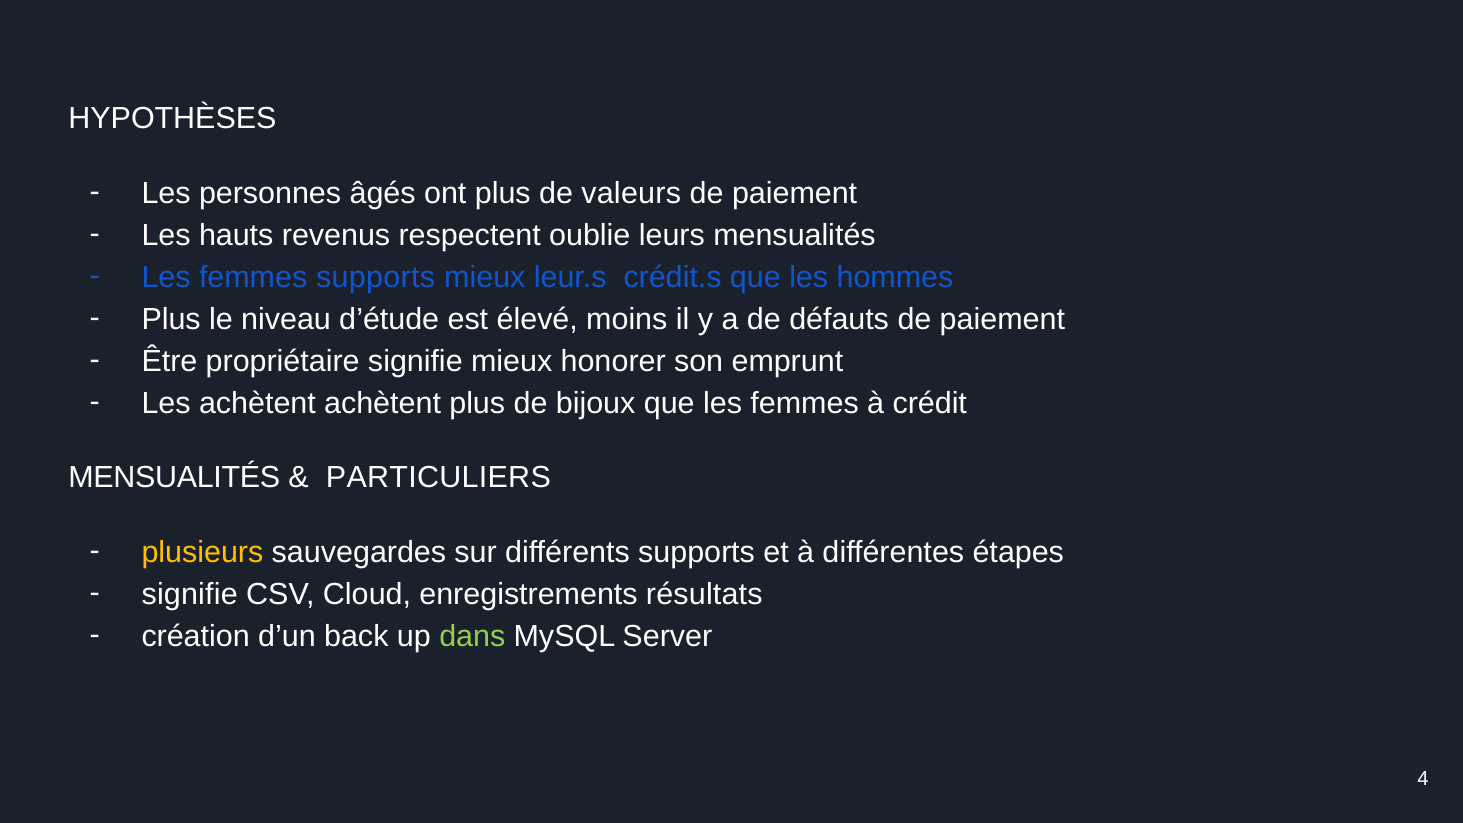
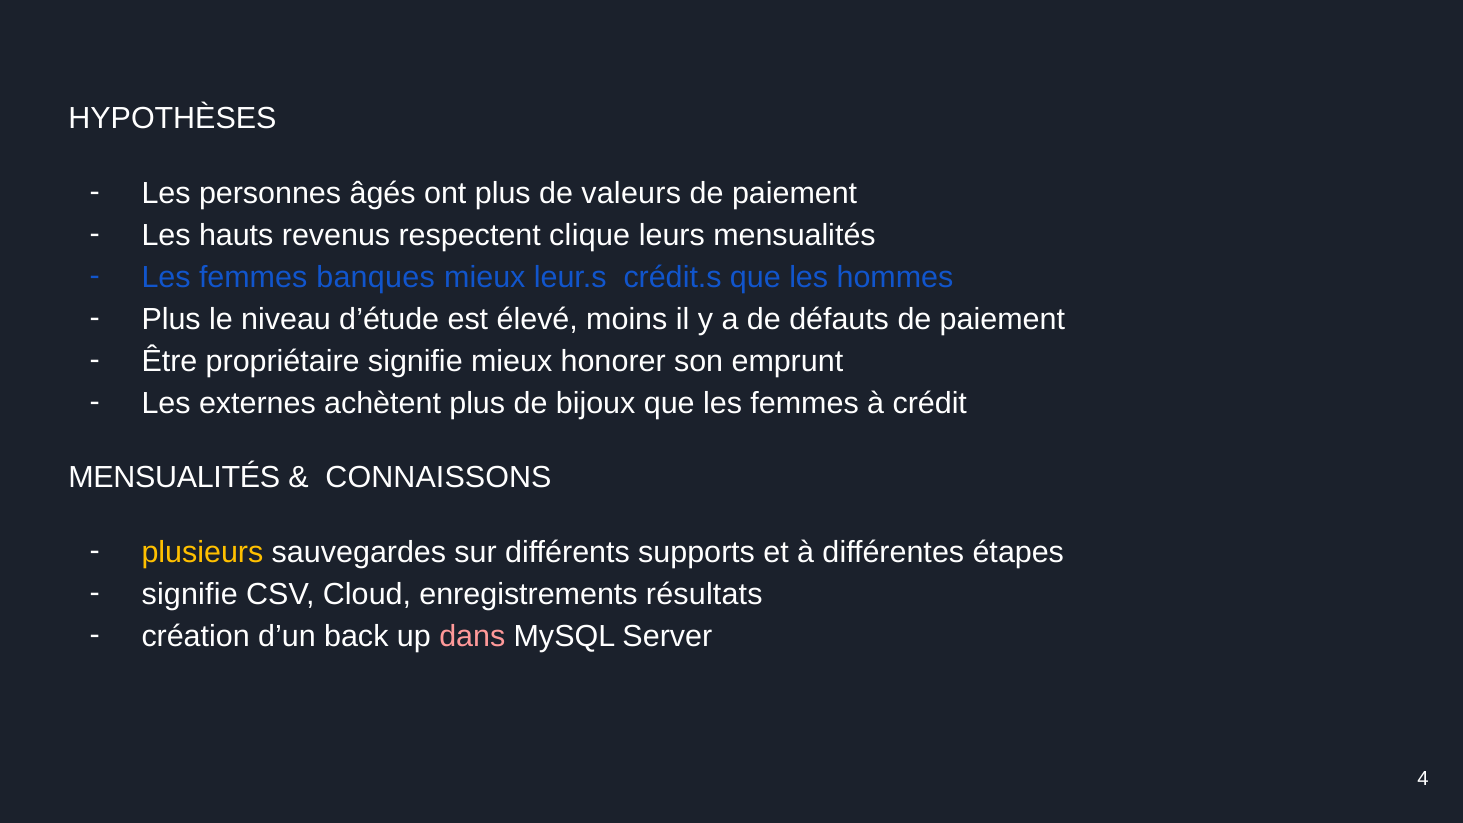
oublie: oublie -> clique (590, 235)
femmes supports: supports -> banques (376, 277)
Les achètent: achètent -> externes (257, 403)
PARTICULIERS: PARTICULIERS -> CONNAISSONS (438, 478)
dans colour: light green -> pink (472, 636)
